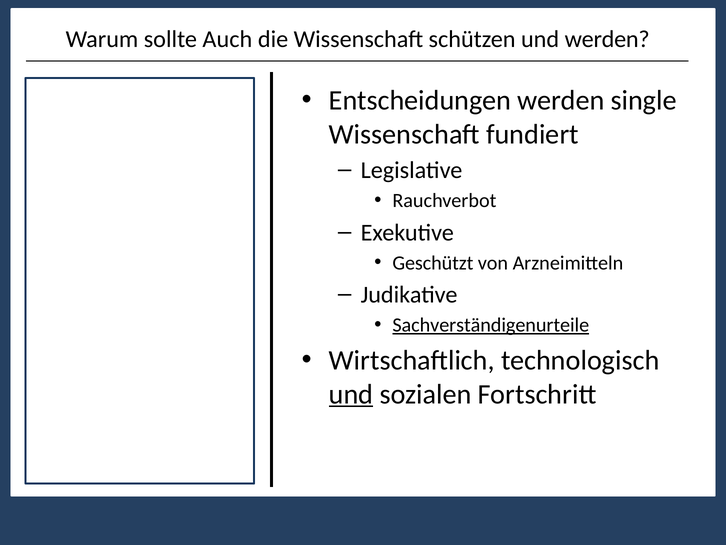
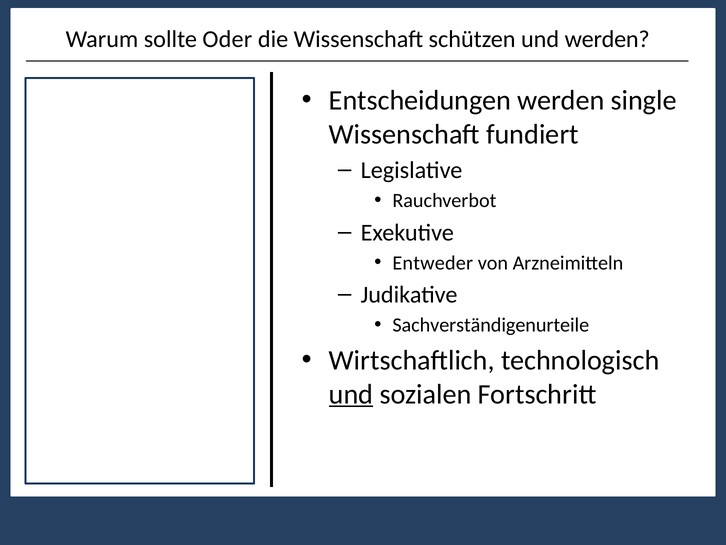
Auch: Auch -> Oder (227, 39)
Geschützt: Geschützt -> Entweder (433, 263)
Sachverständigenurteile underline: present -> none (491, 325)
